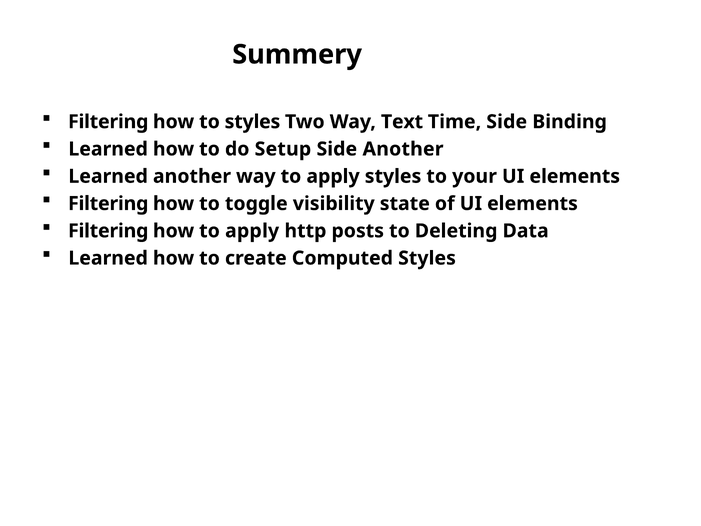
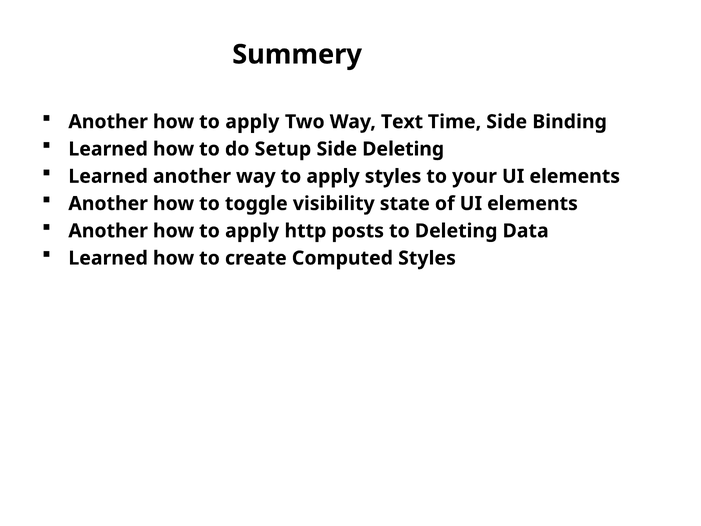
Filtering: Filtering -> Another (108, 122)
styles: styles -> apply (252, 122)
Side Another: Another -> Deleting (403, 149)
Filtering: Filtering -> Another (108, 204)
Filtering: Filtering -> Another (108, 231)
